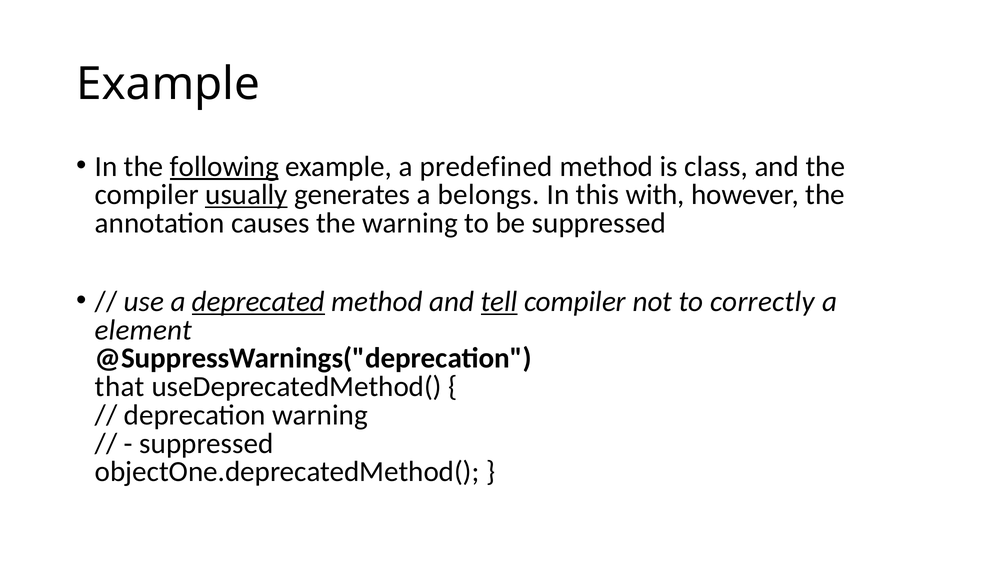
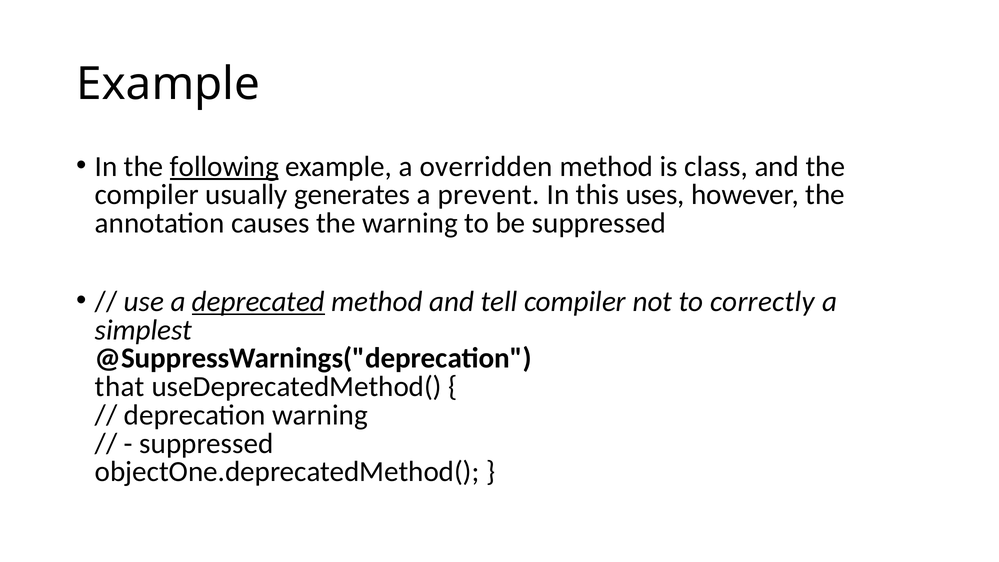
predefined: predefined -> overridden (486, 166)
usually underline: present -> none (246, 195)
belongs: belongs -> prevent (489, 195)
with: with -> uses (655, 195)
tell underline: present -> none (499, 302)
element: element -> simplest (144, 330)
